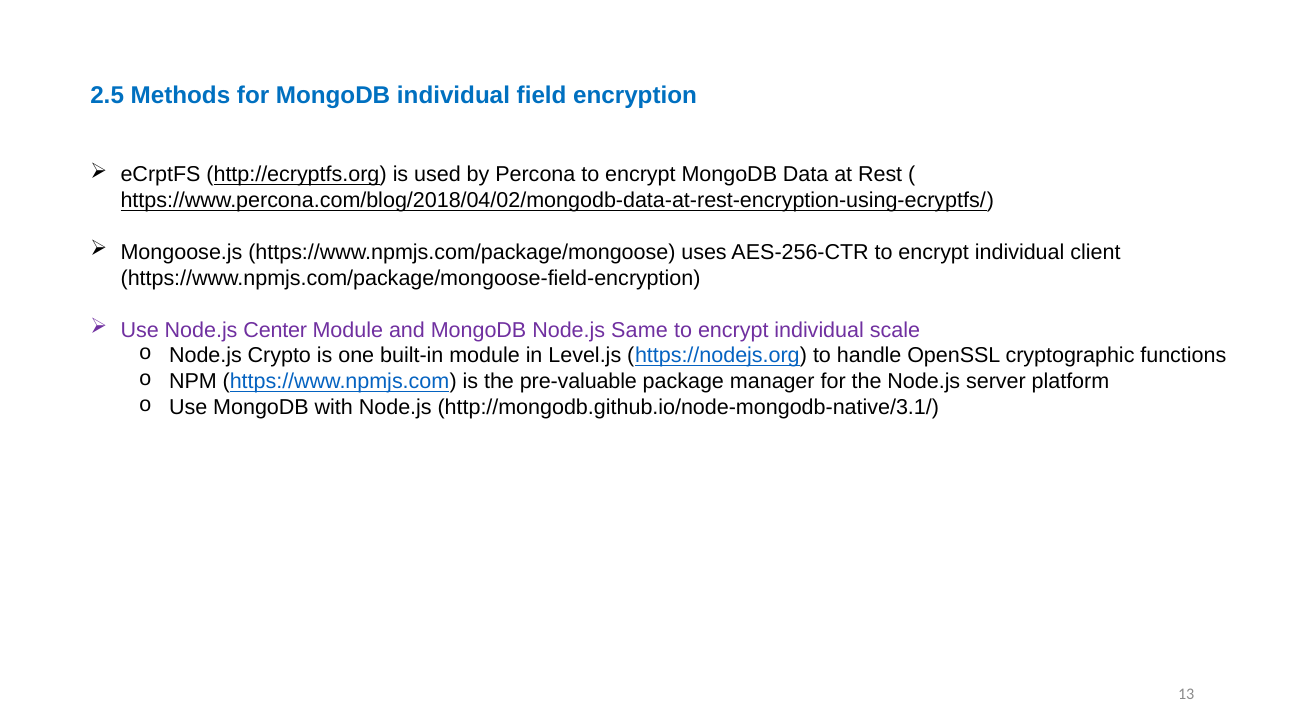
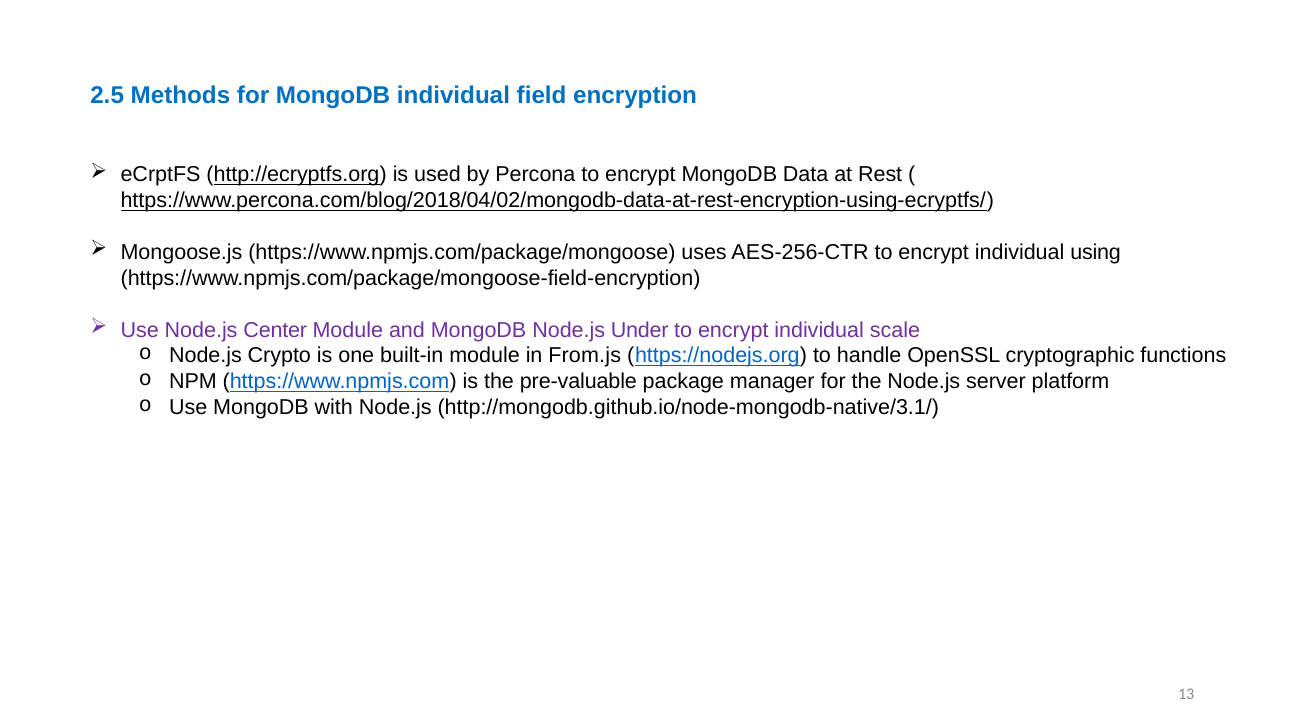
client: client -> using (1096, 253)
Same: Same -> Under (640, 330)
Level.js: Level.js -> From.js (585, 356)
